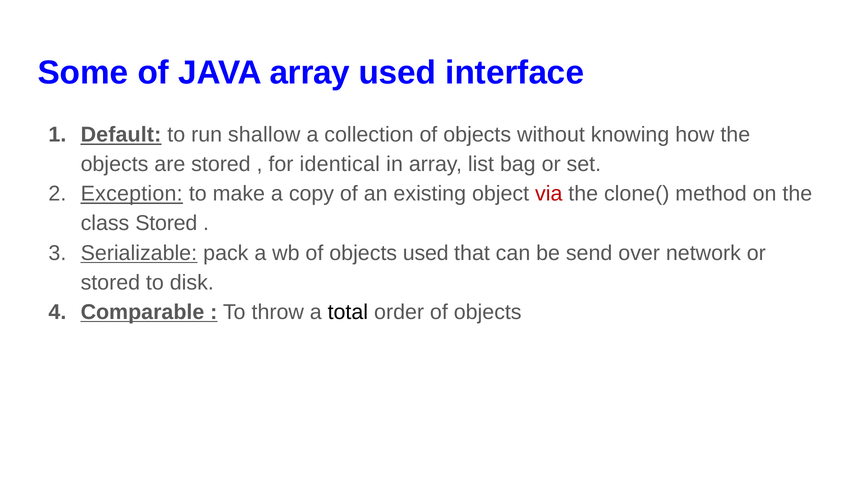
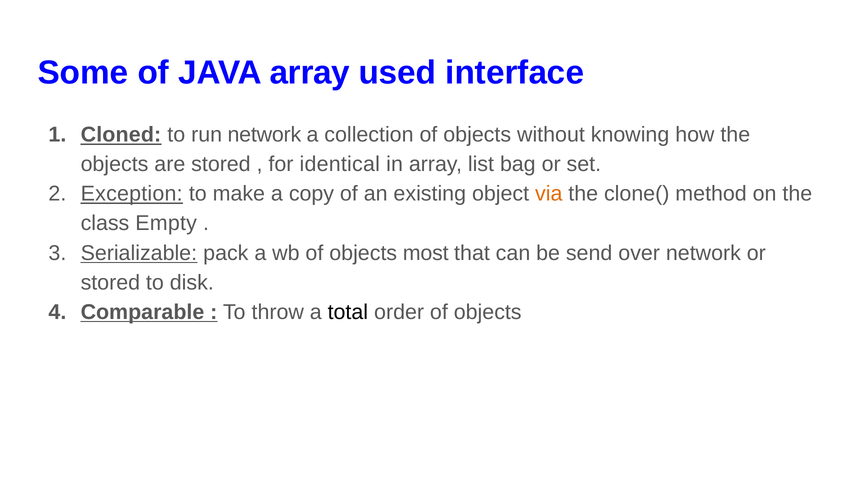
Default: Default -> Cloned (121, 135)
run shallow: shallow -> network (264, 135)
via colour: red -> orange (549, 194)
class Stored: Stored -> Empty (166, 223)
objects used: used -> most (426, 253)
